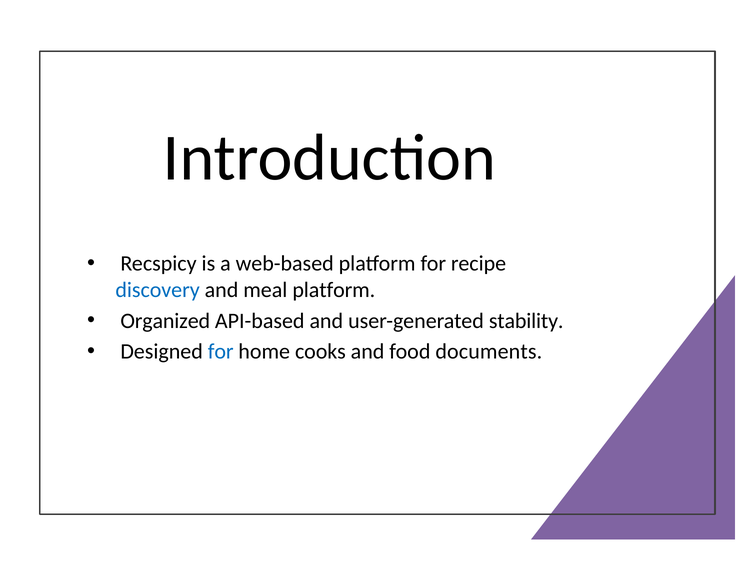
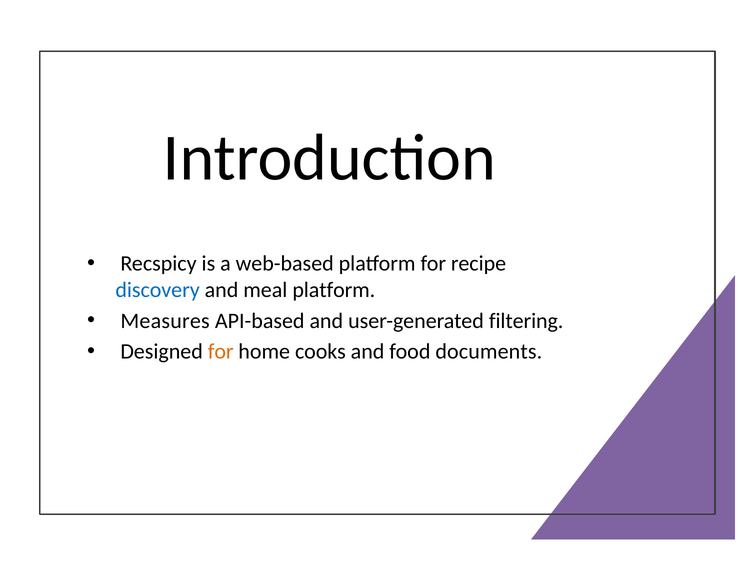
Organized: Organized -> Measures (165, 321)
stability: stability -> filtering (526, 321)
for colour: blue -> orange (221, 352)
